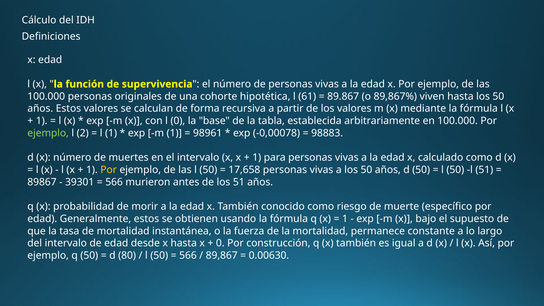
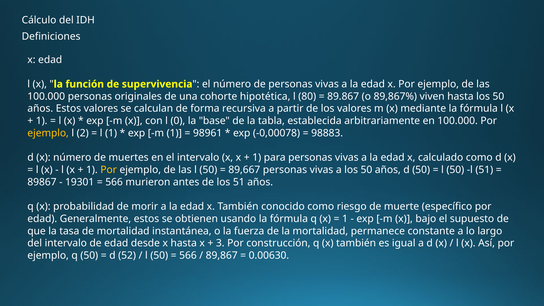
61: 61 -> 80 (307, 96)
ejemplo colour: light green -> yellow (48, 133)
17,658: 17,658 -> 89,667 (244, 170)
39301: 39301 -> 19301 (80, 182)
0: 0 -> 3 (220, 243)
80: 80 -> 52 (127, 256)
